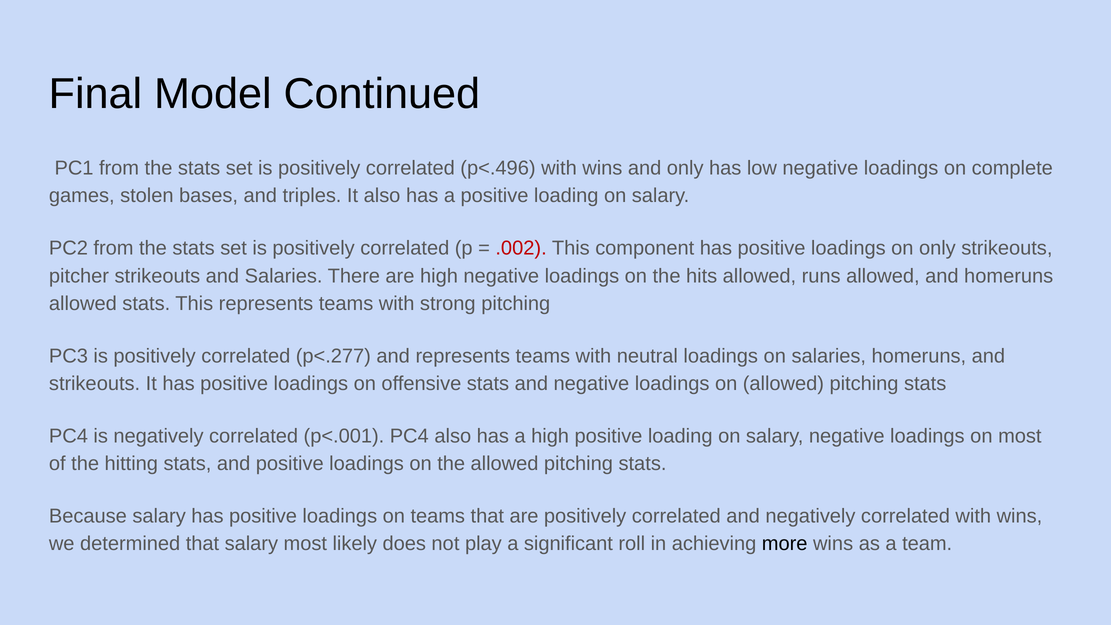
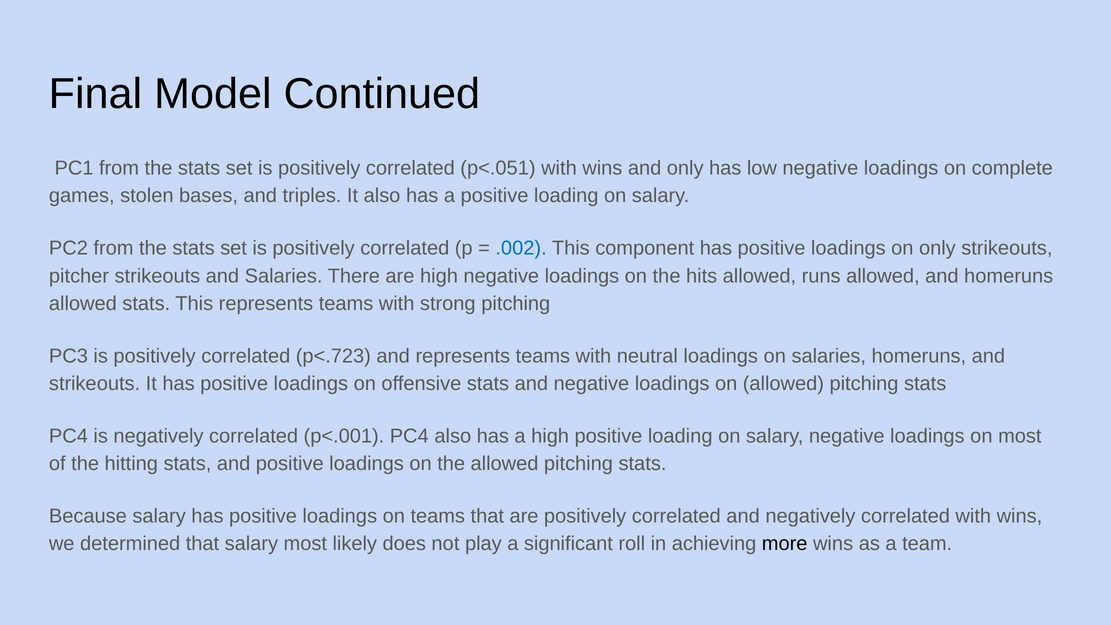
p<.496: p<.496 -> p<.051 (498, 168)
.002 colour: red -> blue (521, 248)
p<.277: p<.277 -> p<.723 (333, 356)
